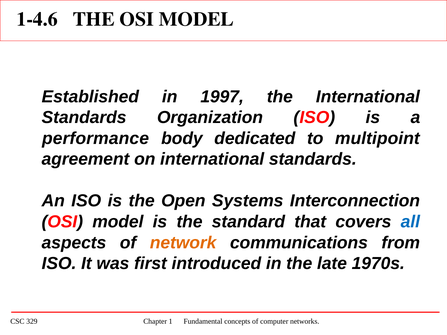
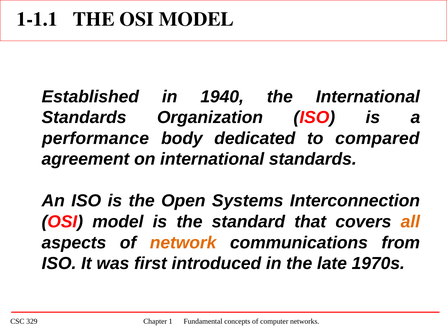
1-4.6: 1-4.6 -> 1-1.1 (37, 19)
1997: 1997 -> 1940 (222, 97)
multipoint: multipoint -> compared (377, 138)
all colour: blue -> orange (410, 222)
